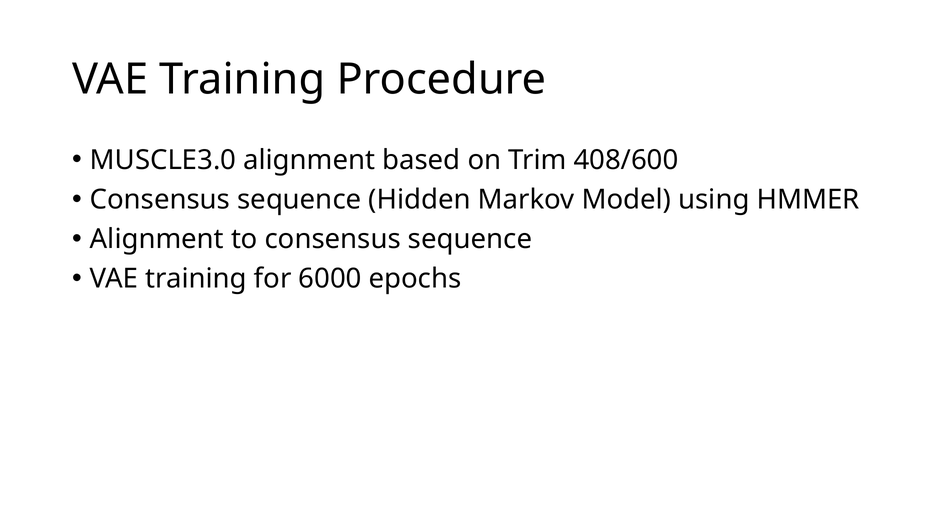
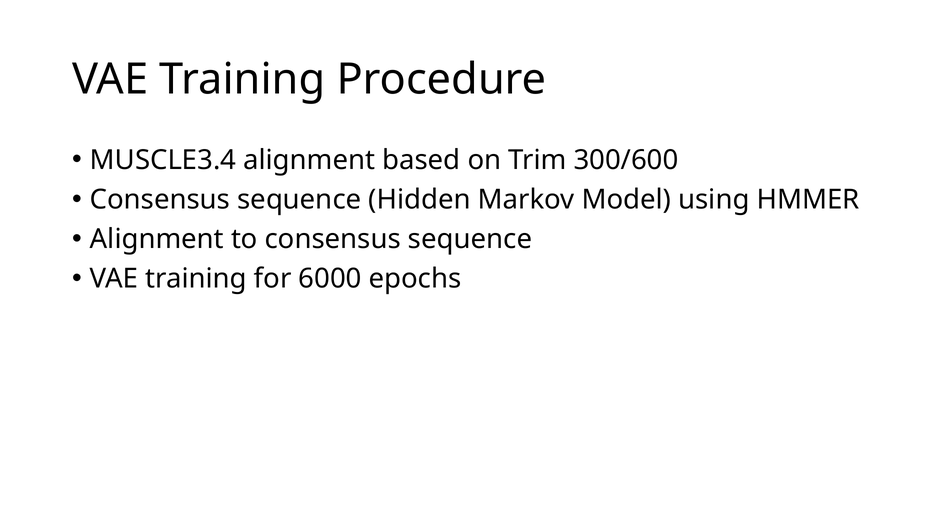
MUSCLE3.0: MUSCLE3.0 -> MUSCLE3.4 (163, 160)
408/600: 408/600 -> 300/600 (626, 160)
